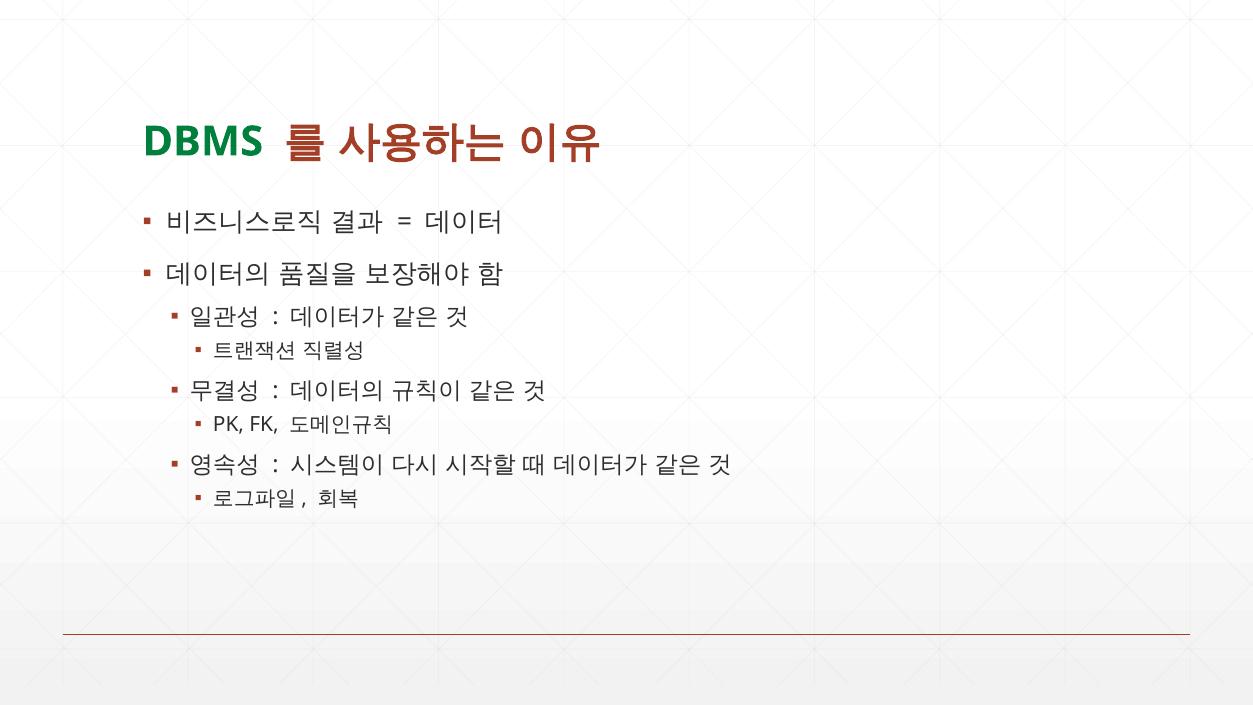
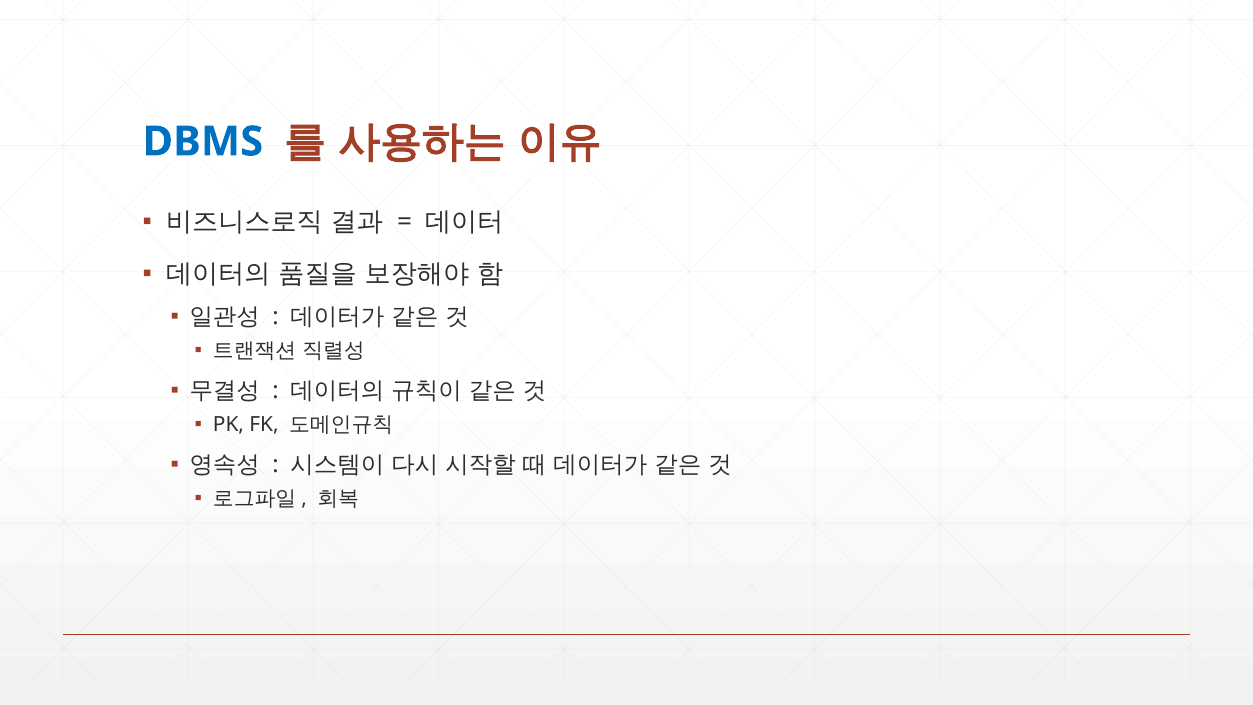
DBMS colour: green -> blue (203, 142)
